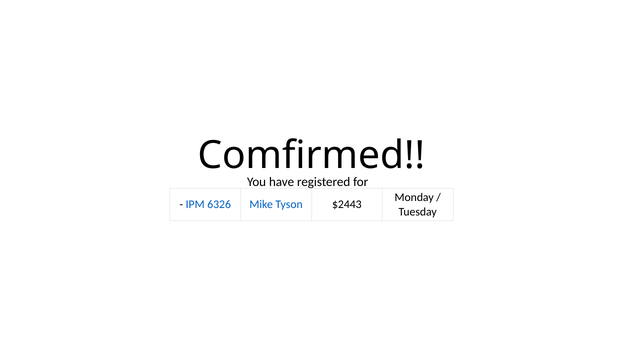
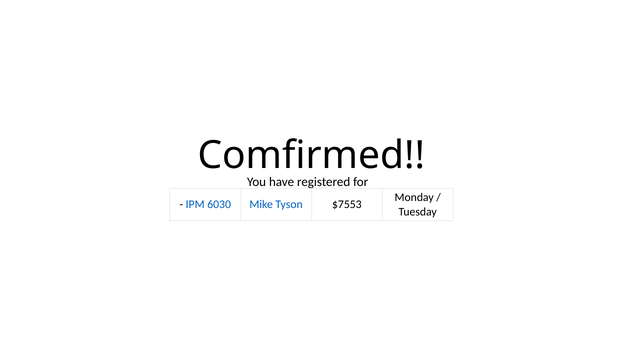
6326: 6326 -> 6030 (219, 205)
$2443: $2443 -> $7553 (347, 205)
